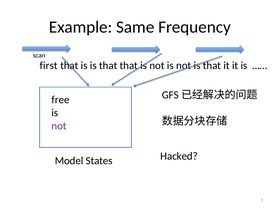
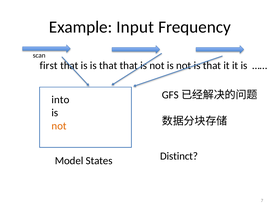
Same: Same -> Input (135, 27)
free: free -> into (60, 100)
not colour: purple -> orange (59, 126)
Hacked: Hacked -> Distinct (179, 156)
